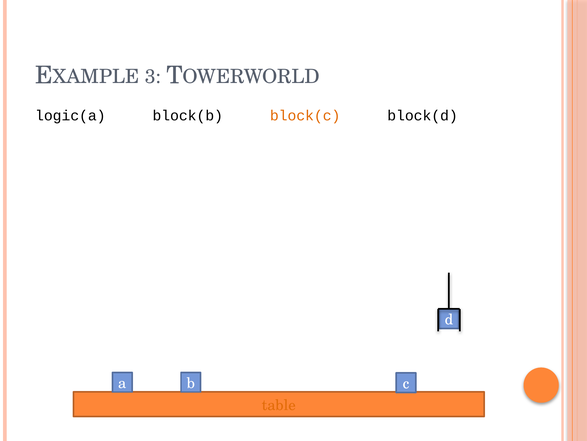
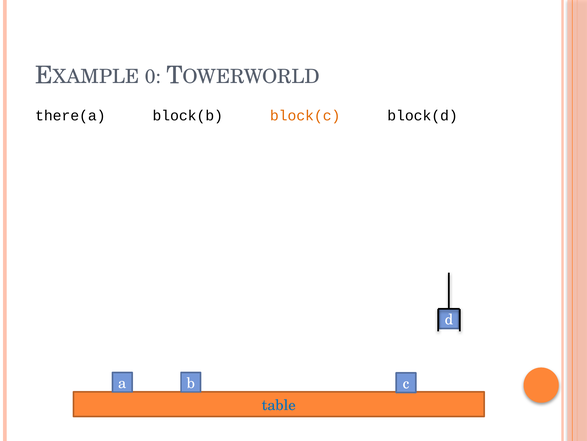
3: 3 -> 0 (153, 77)
logic(a: logic(a -> there(a (70, 115)
table colour: orange -> blue (279, 405)
